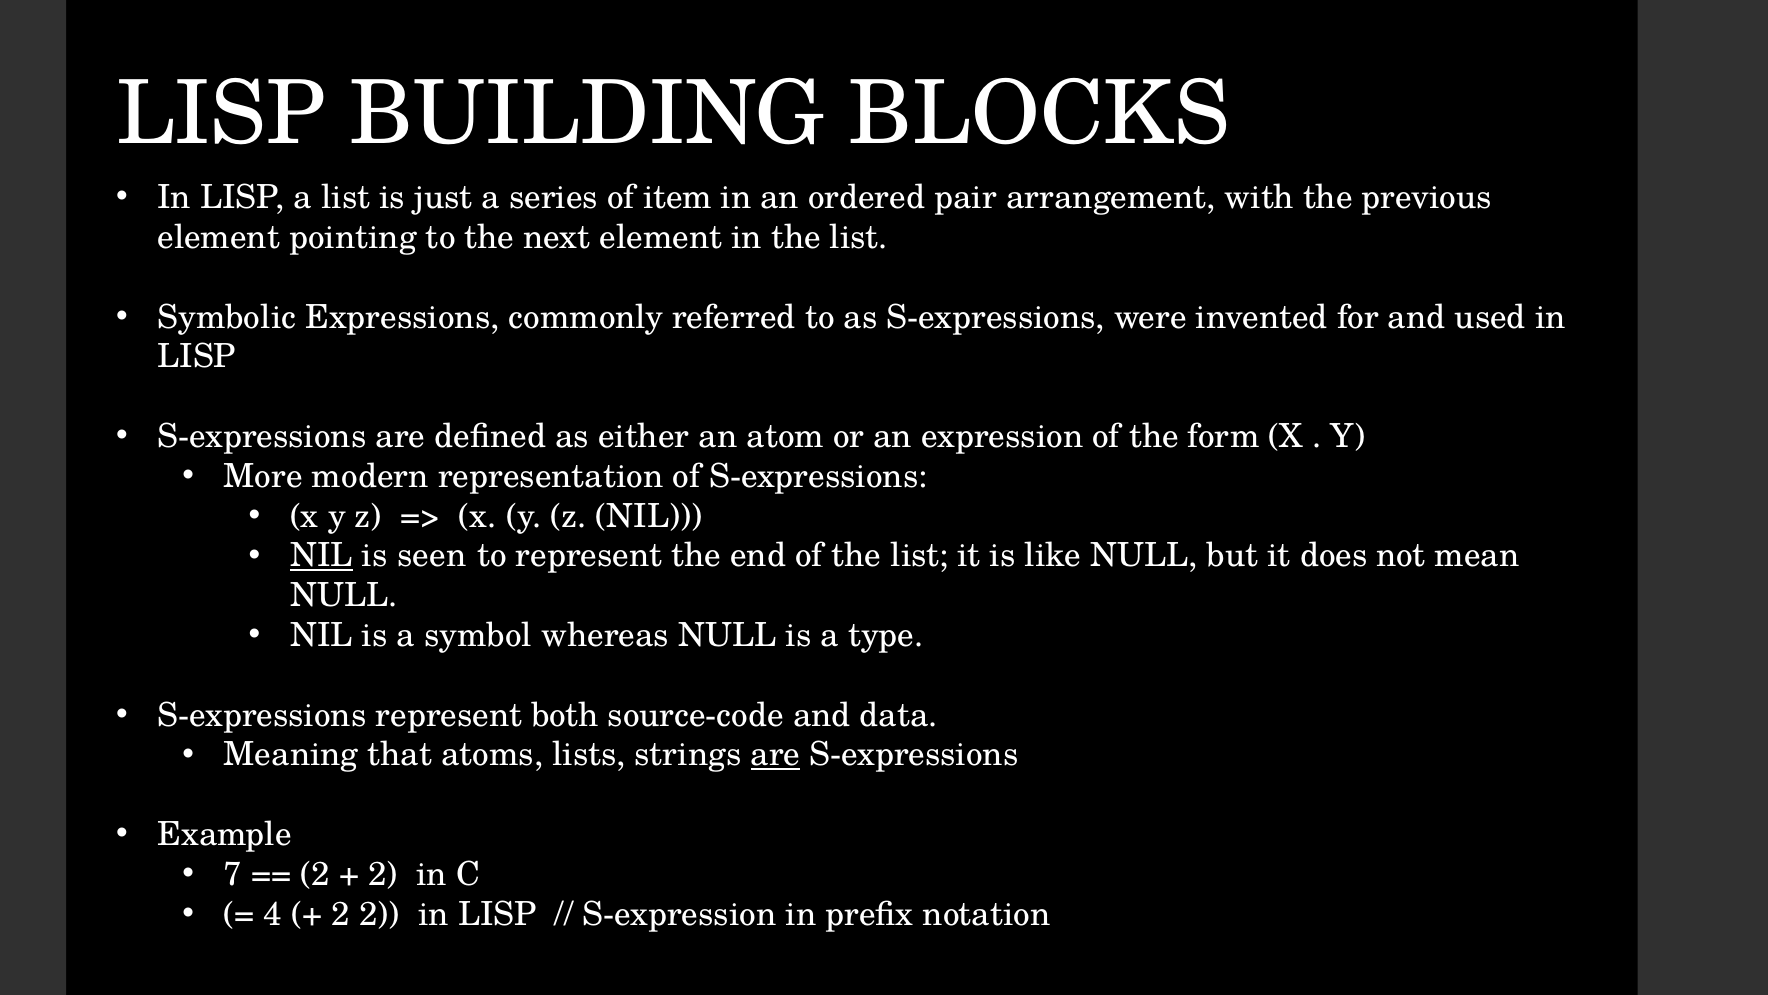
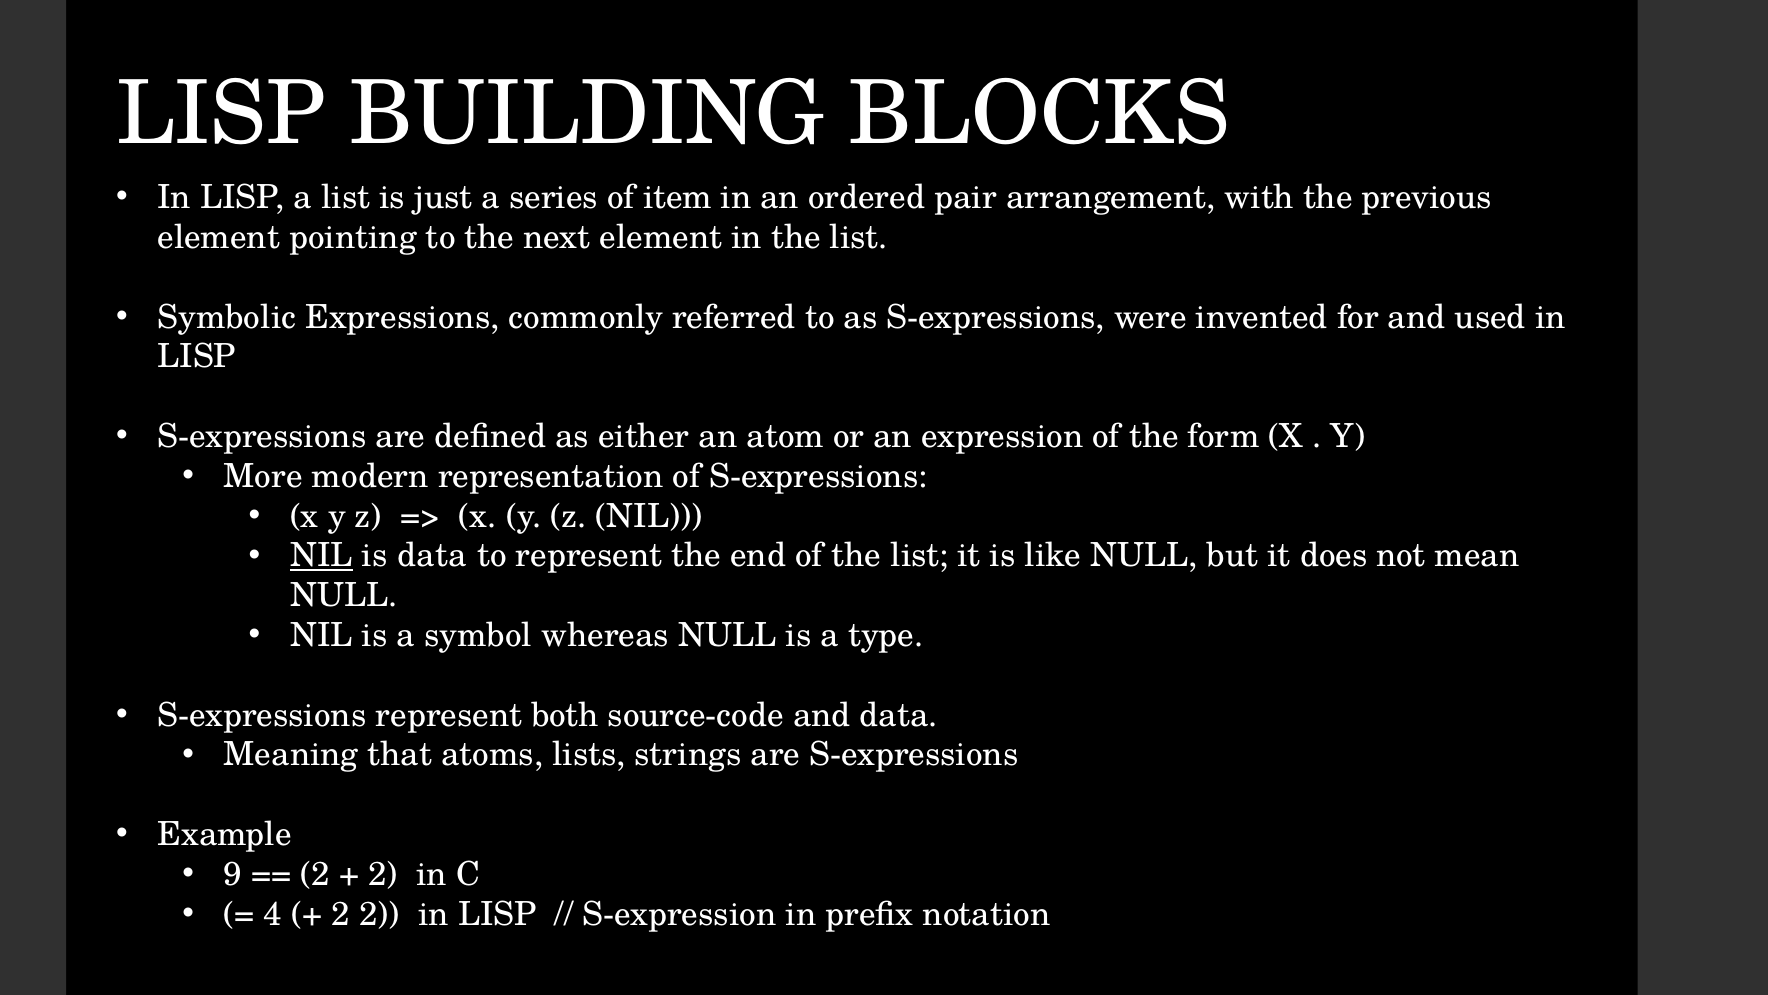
is seen: seen -> data (432, 556)
are underline: present -> none (775, 754)
7: 7 -> 9 (233, 874)
